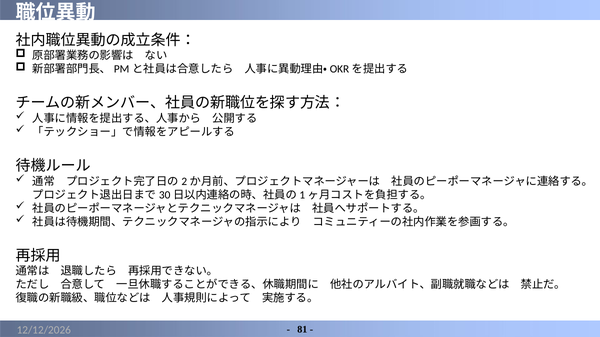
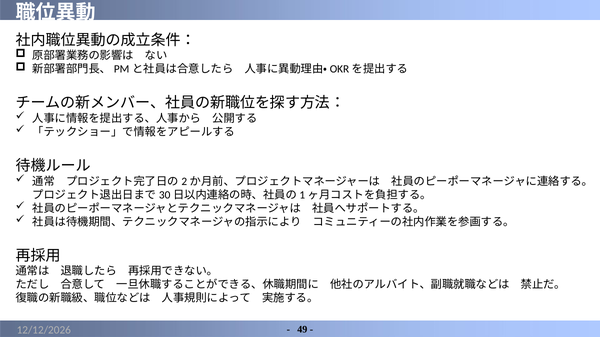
81: 81 -> 49 (302, 330)
